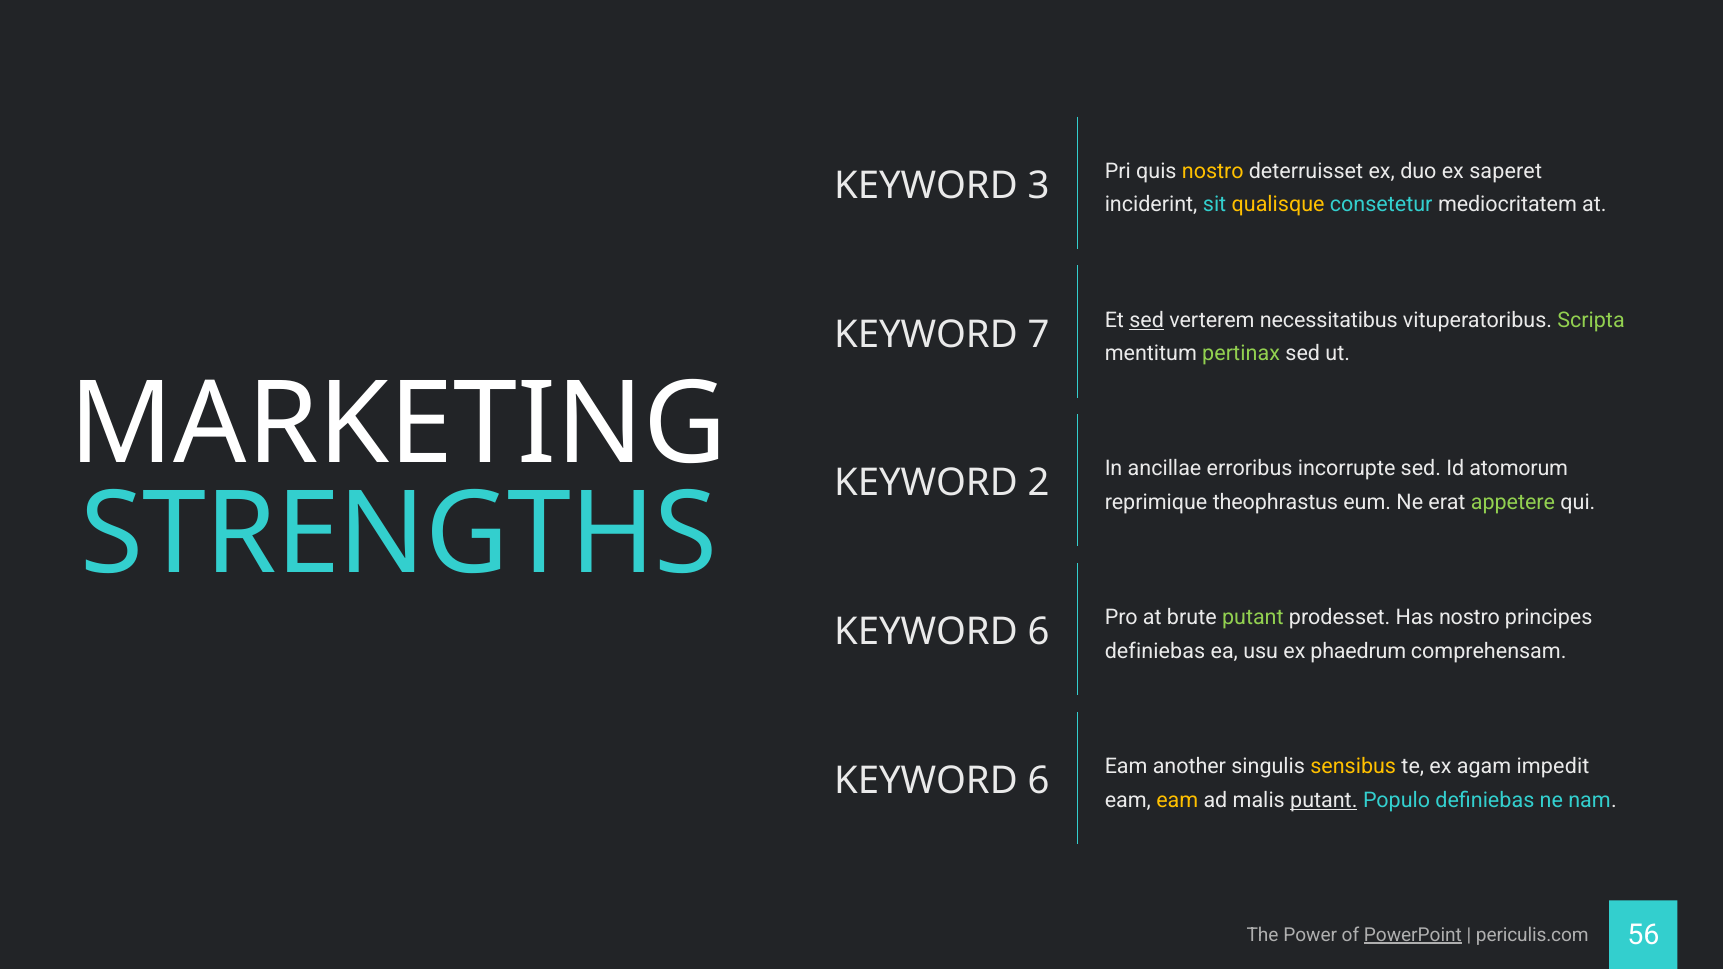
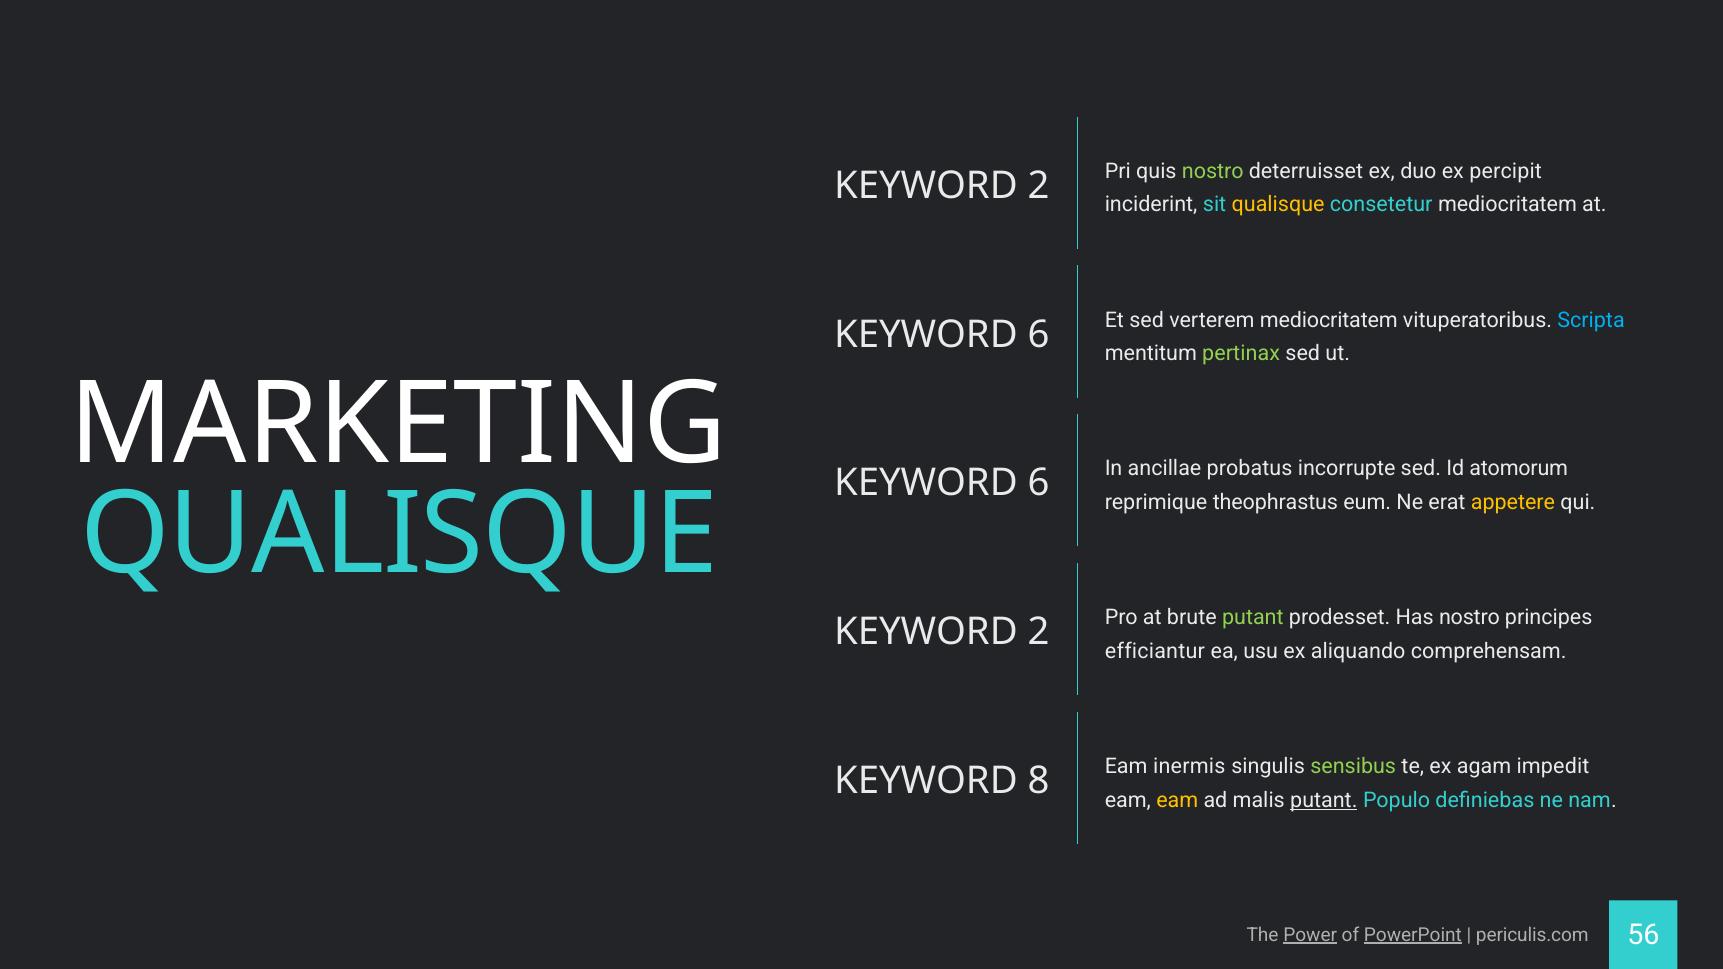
nostro colour: yellow -> light green (1213, 171)
saperet: saperet -> percipit (1506, 171)
3: 3 -> 2 (1039, 186)
sed underline: present -> none (1147, 320)
verterem necessitatibus: necessitatibus -> mediocritatem (1329, 320)
Scripta colour: light green -> light blue (1591, 320)
7: 7 -> 6 (1039, 334)
erroribus: erroribus -> probatus (1250, 469)
2: 2 -> 6 (1039, 483)
appetere colour: light green -> yellow (1513, 502)
STRENGTHS: STRENGTHS -> QUALISQUE (399, 535)
6: 6 -> 2 (1039, 632)
definiebas: definiebas -> efficiantur (1155, 651)
phaedrum: phaedrum -> aliquando (1358, 651)
another: another -> inermis (1189, 767)
sensibus colour: yellow -> light green (1353, 767)
6: 6 -> 8 (1039, 781)
Power underline: none -> present (1310, 935)
